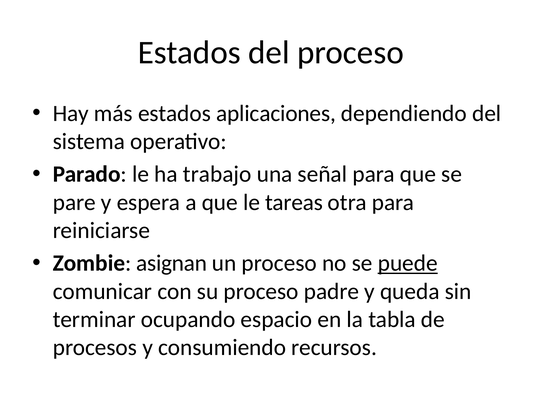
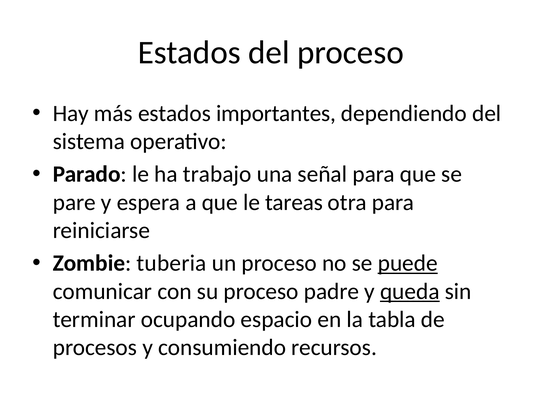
aplicaciones: aplicaciones -> importantes (276, 113)
asignan: asignan -> tuberia (172, 263)
queda underline: none -> present (410, 291)
